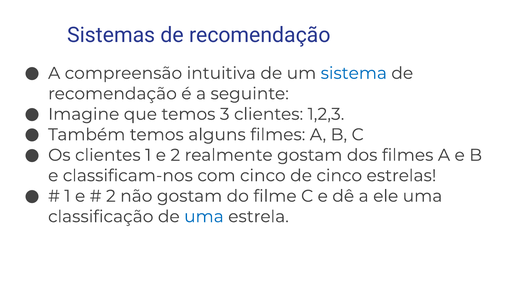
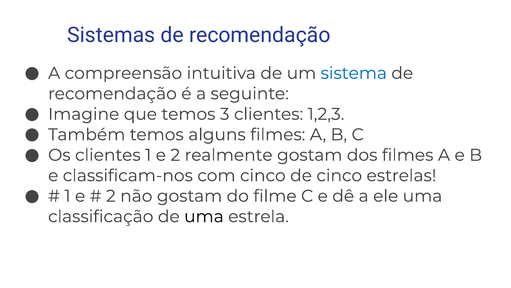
uma colour: blue -> black (204, 216)
